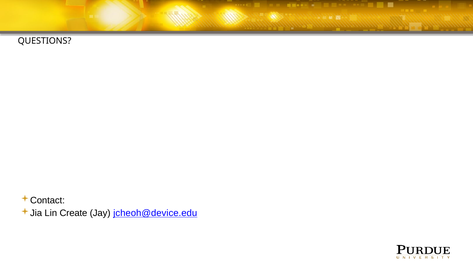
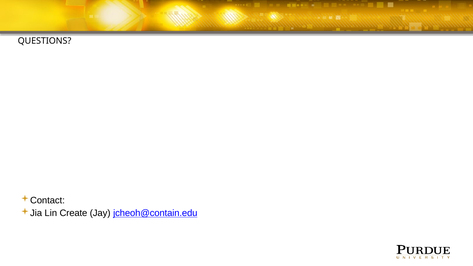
jcheoh@device.edu: jcheoh@device.edu -> jcheoh@contain.edu (155, 213)
